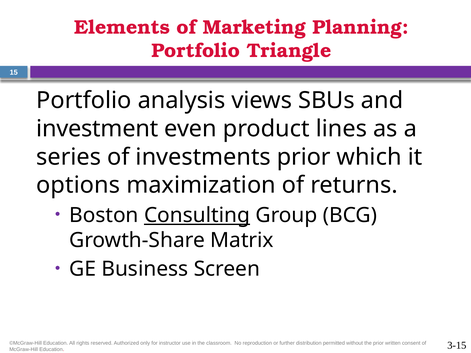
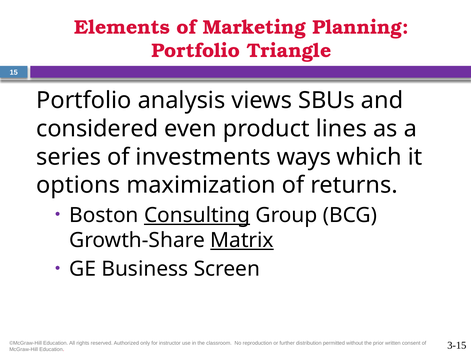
investment: investment -> considered (97, 129)
investments prior: prior -> ways (304, 157)
Matrix underline: none -> present (242, 241)
